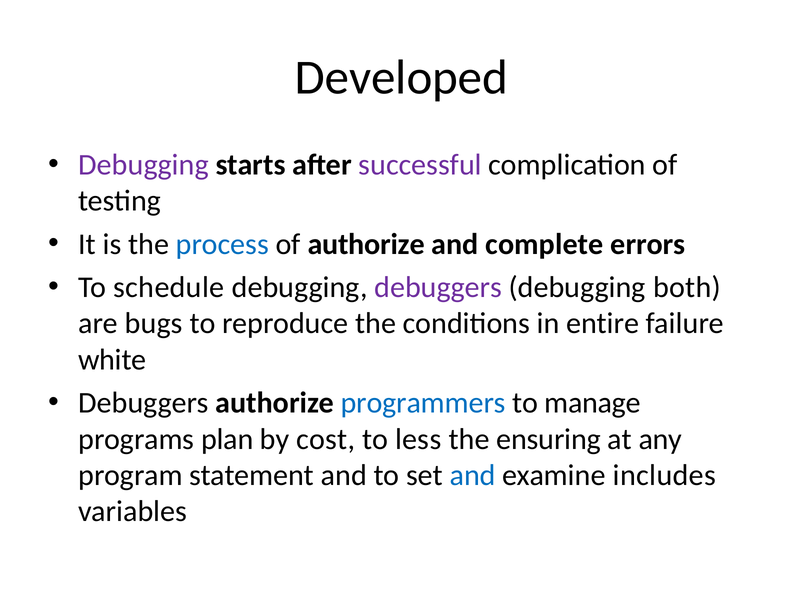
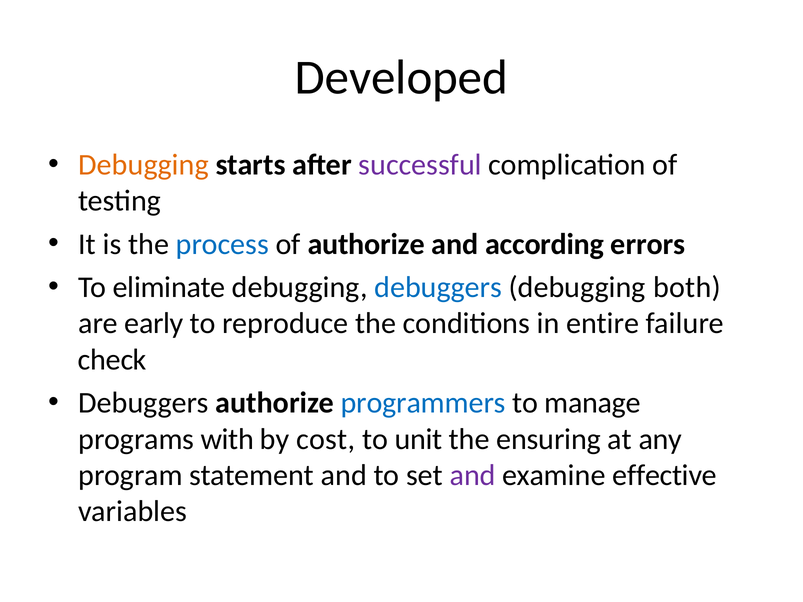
Debugging colour: purple -> orange (144, 165)
complete: complete -> according (545, 244)
schedule: schedule -> eliminate (169, 288)
debuggers colour: purple -> blue (438, 288)
bugs: bugs -> early (154, 324)
white: white -> check (112, 360)
plan: plan -> with (227, 439)
less: less -> unit (418, 439)
and colour: blue -> purple (473, 475)
includes: includes -> effective (665, 475)
